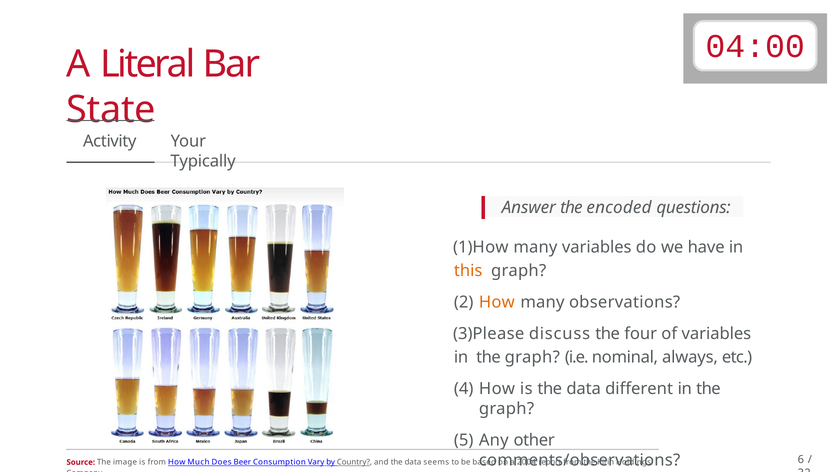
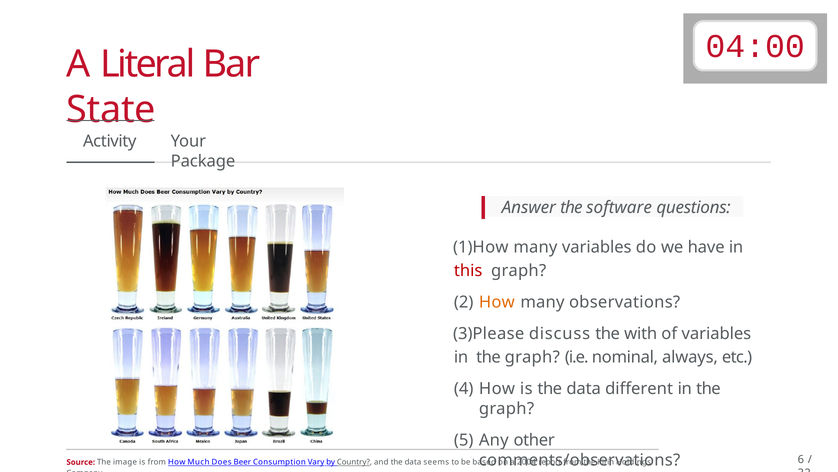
Typically: Typically -> Package (203, 161)
encoded: encoded -> software (619, 208)
this colour: orange -> red (468, 271)
four: four -> with (641, 334)
